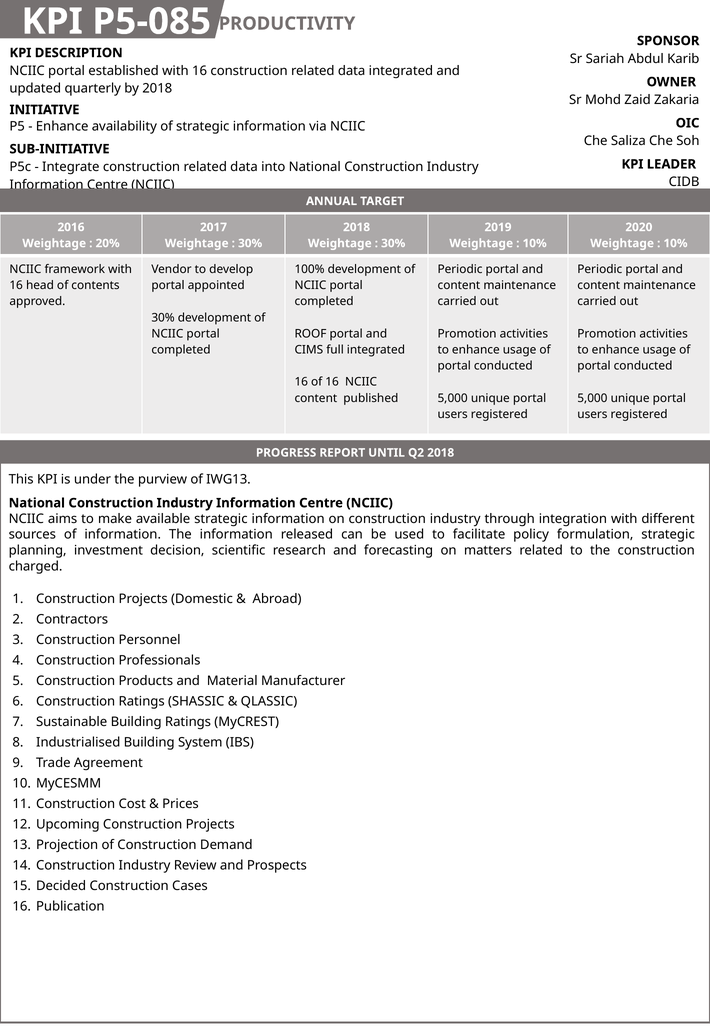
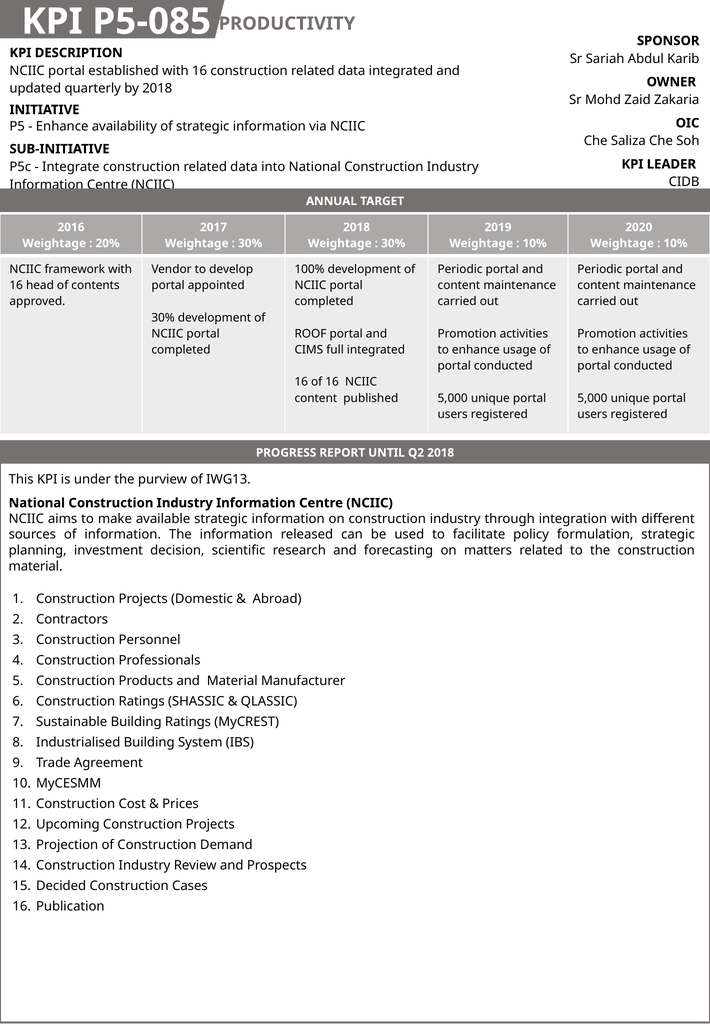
charged: charged -> material (36, 566)
